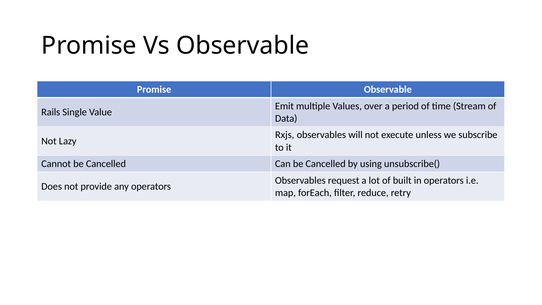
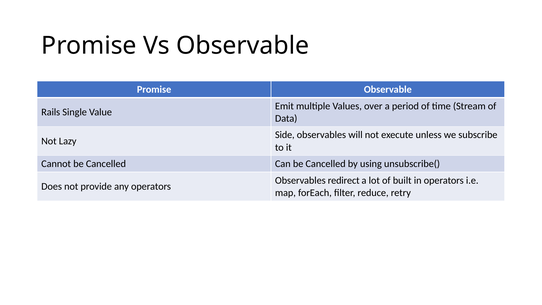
Rxjs: Rxjs -> Side (285, 135)
request: request -> redirect (344, 180)
